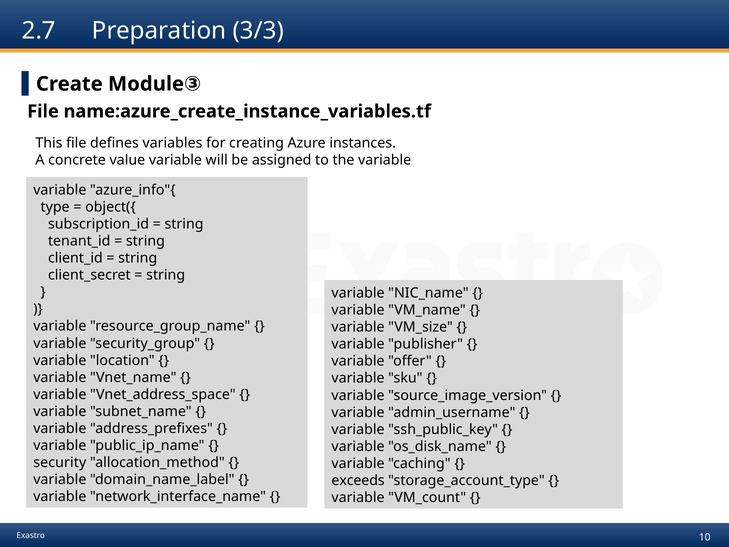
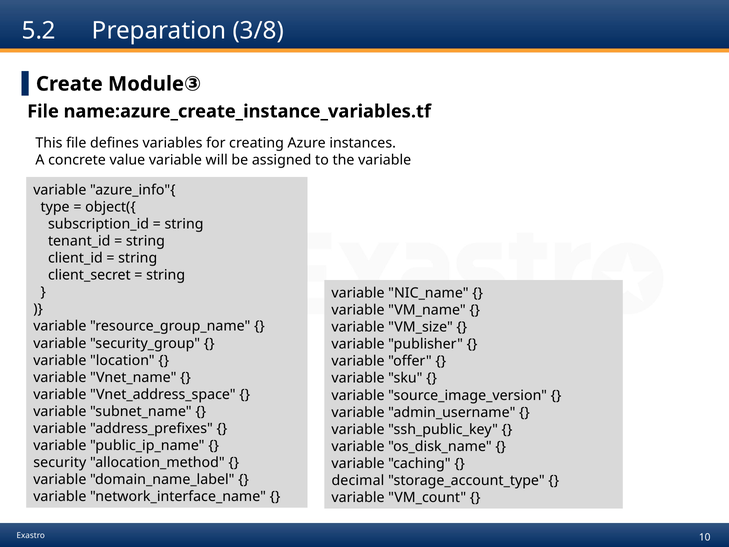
2.7: 2.7 -> 5.2 (39, 31)
3/3: 3/3 -> 3/8 (258, 31)
exceeds: exceeds -> decimal (358, 480)
